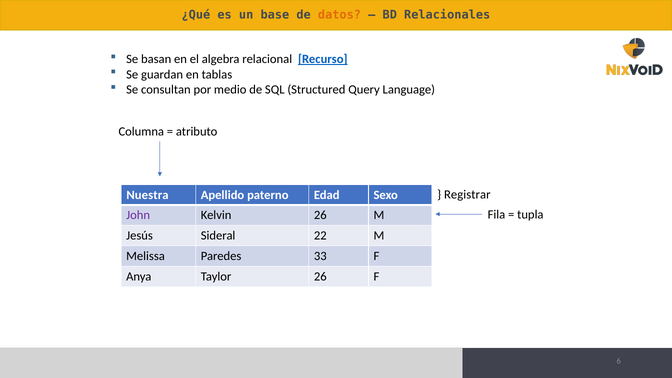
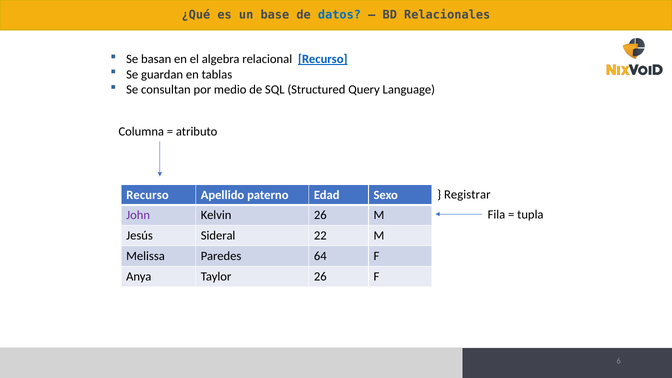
datos colour: orange -> blue (339, 15)
Nuestra: Nuestra -> Recurso (147, 195)
33: 33 -> 64 (320, 256)
